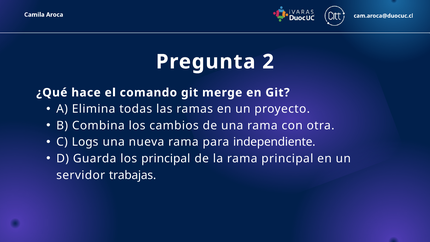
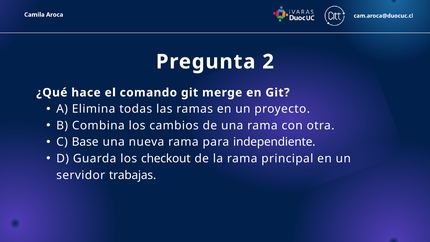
Logs: Logs -> Base (85, 142)
los principal: principal -> checkout (166, 159)
